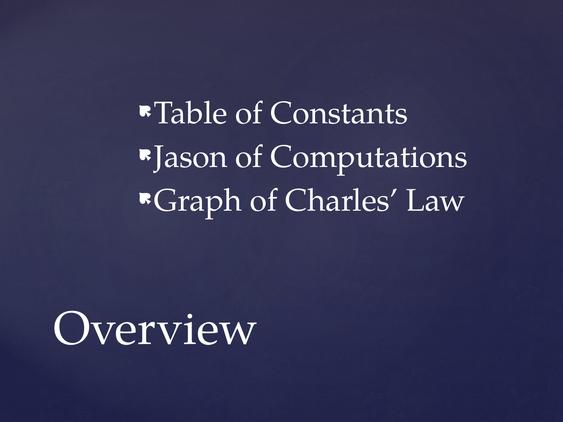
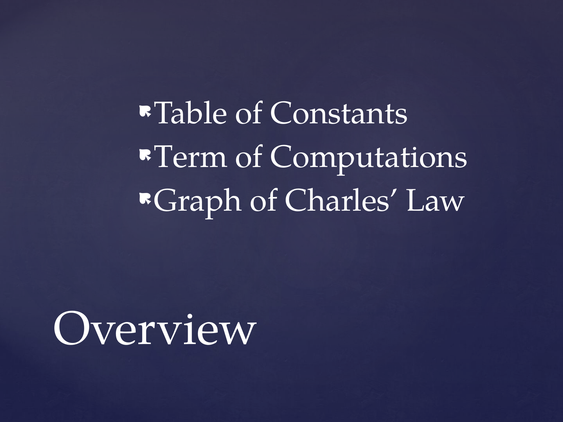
Jason: Jason -> Term (191, 157)
